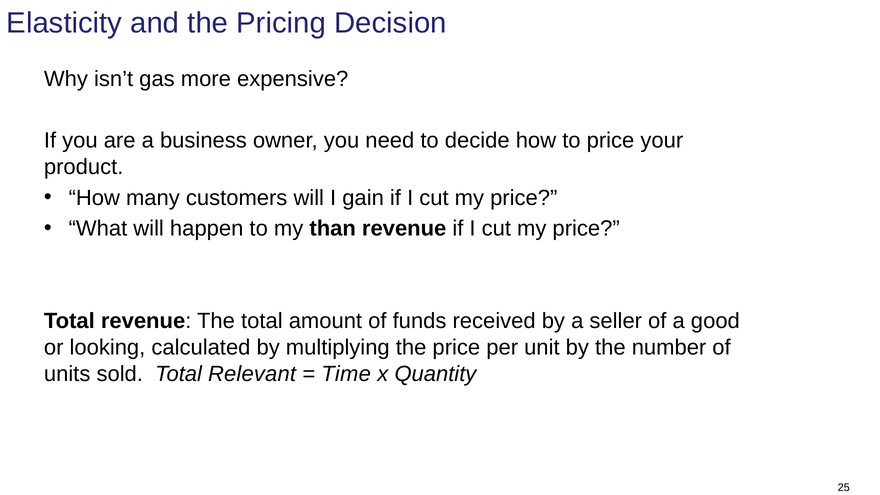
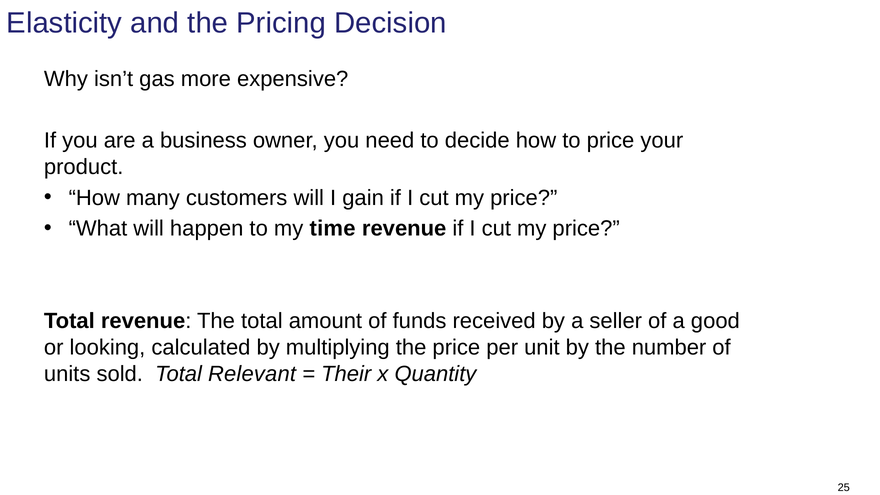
than: than -> time (333, 229)
Time: Time -> Their (346, 374)
